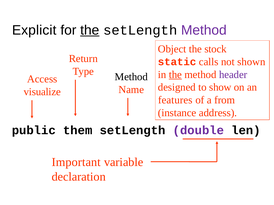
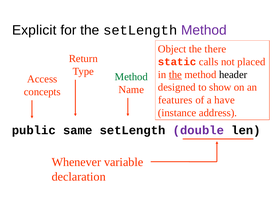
the underline: present -> none (90, 30)
stock: stock -> there (215, 49)
shown: shown -> placed (251, 62)
header colour: purple -> black (233, 75)
Method colour: black -> green (131, 77)
visualize: visualize -> concepts (42, 92)
from: from -> have (225, 100)
them: them -> same (78, 131)
Important: Important -> Whenever (76, 162)
